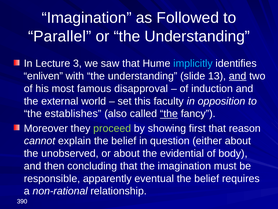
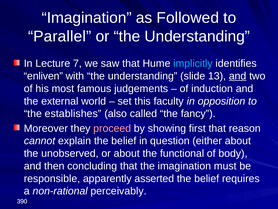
3: 3 -> 7 (77, 63)
disapproval: disapproval -> judgements (141, 88)
the underline: present -> none (169, 113)
proceed colour: light green -> pink (112, 128)
evidential: evidential -> functional (182, 153)
eventual: eventual -> asserted (154, 178)
relationship: relationship -> perceivably (119, 191)
